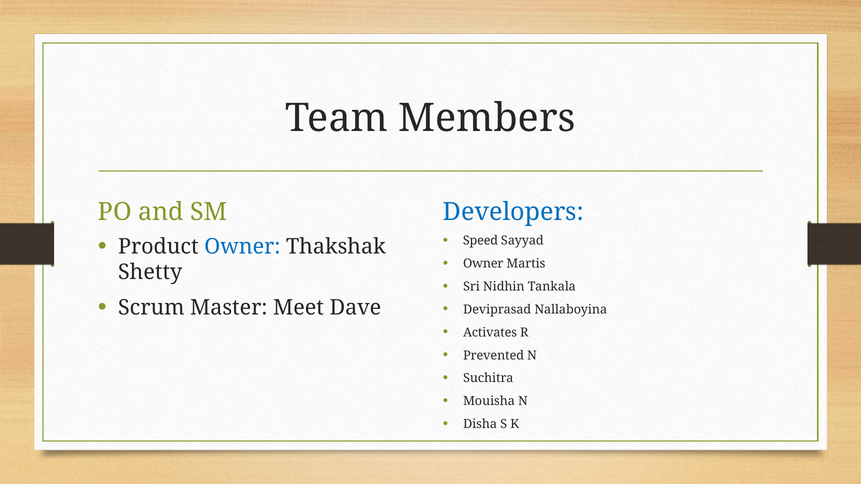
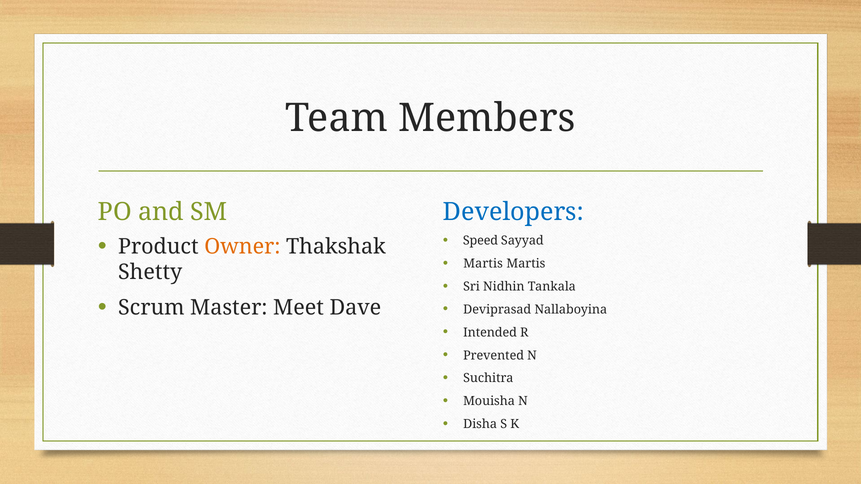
Owner colour: blue -> orange (242, 247)
Owner: Owner -> Martis (483, 264)
Activates: Activates -> Intended (490, 333)
